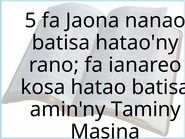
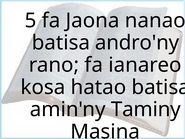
hatao'ny: hatao'ny -> andro'ny (137, 43)
